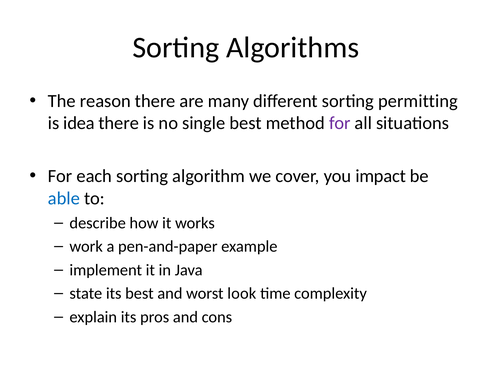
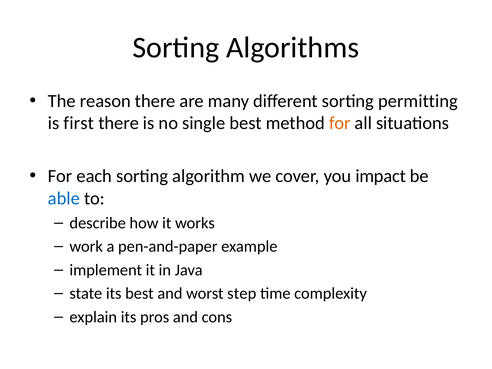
idea: idea -> first (79, 123)
for colour: purple -> orange (340, 123)
look: look -> step (242, 293)
